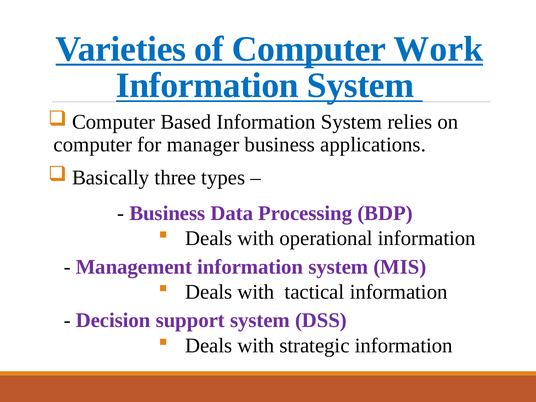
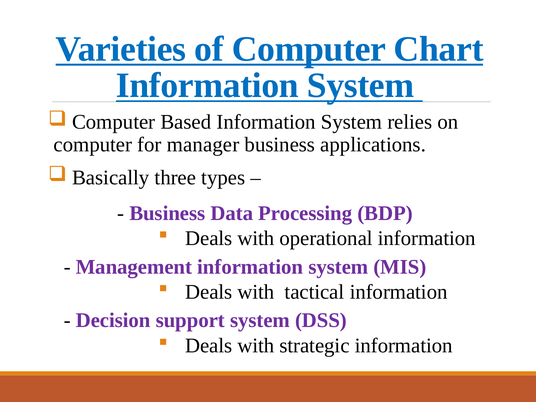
Work: Work -> Chart (439, 49)
